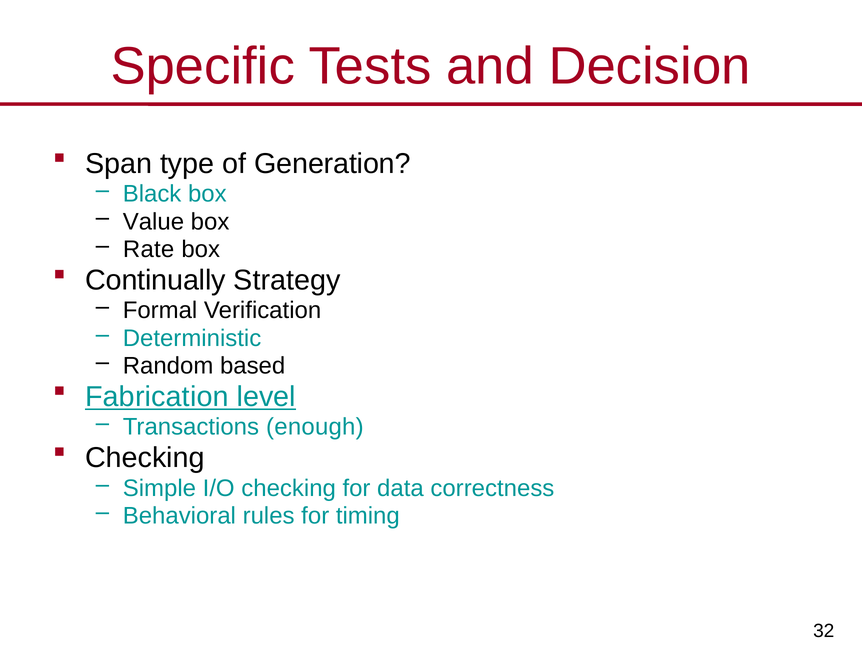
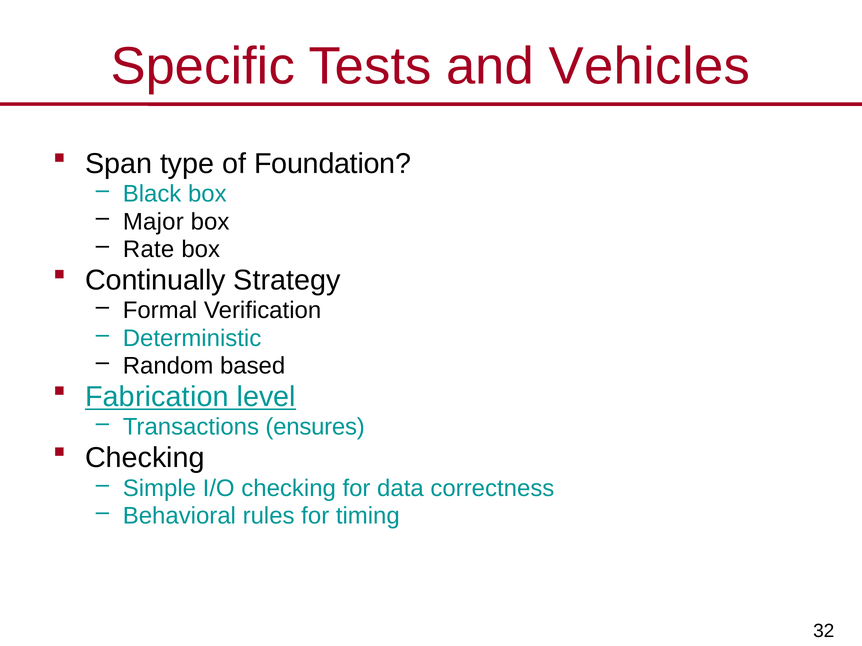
Decision: Decision -> Vehicles (649, 67)
Generation: Generation -> Foundation (333, 164)
Value: Value -> Major (153, 222)
enough: enough -> ensures (315, 427)
